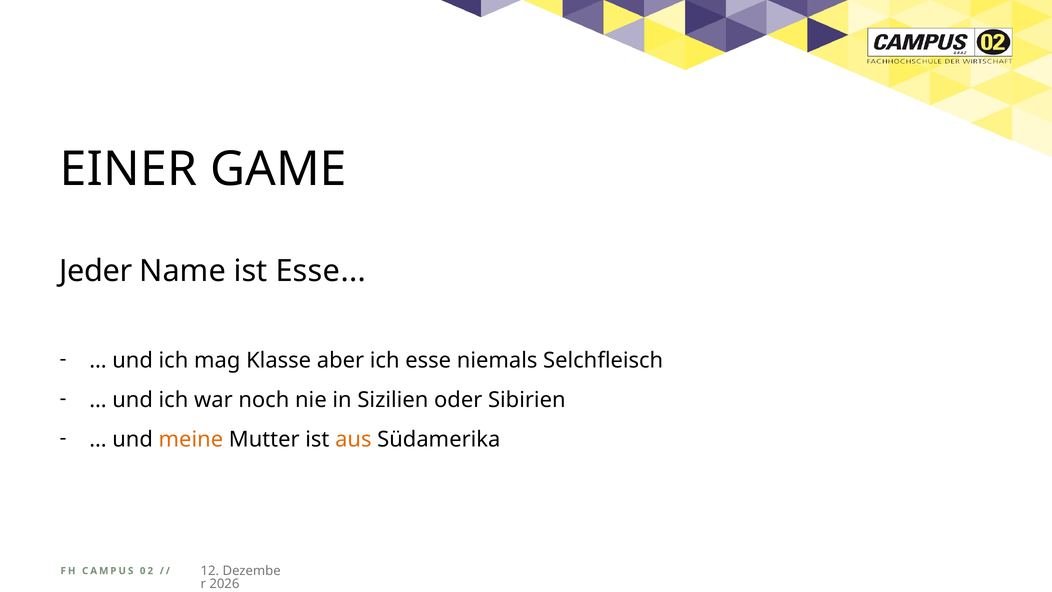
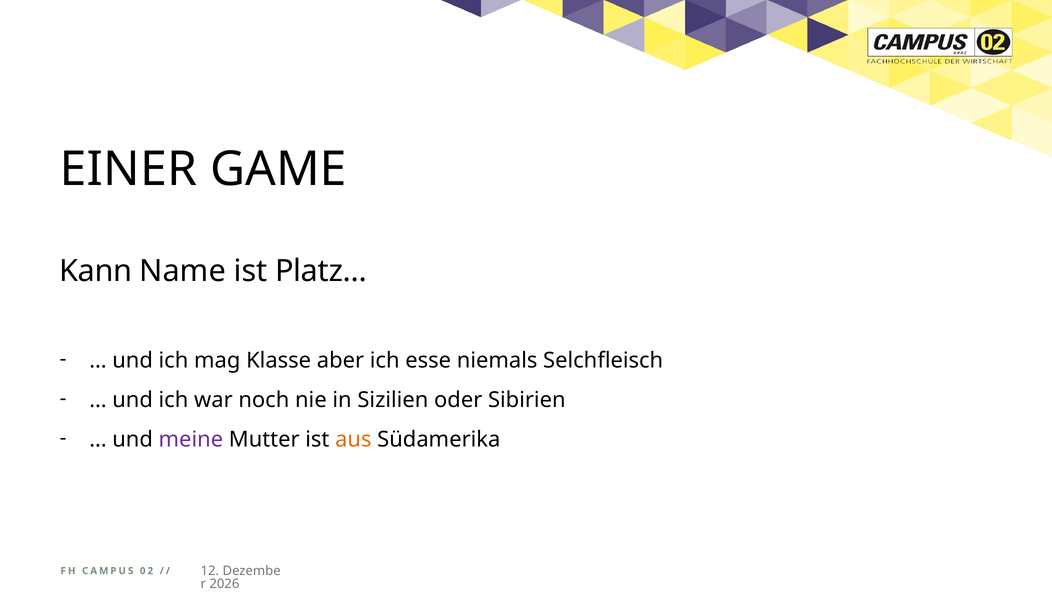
Jeder: Jeder -> Kann (96, 271)
ist Esse: Esse -> Platz (321, 271)
meine colour: orange -> purple (191, 439)
